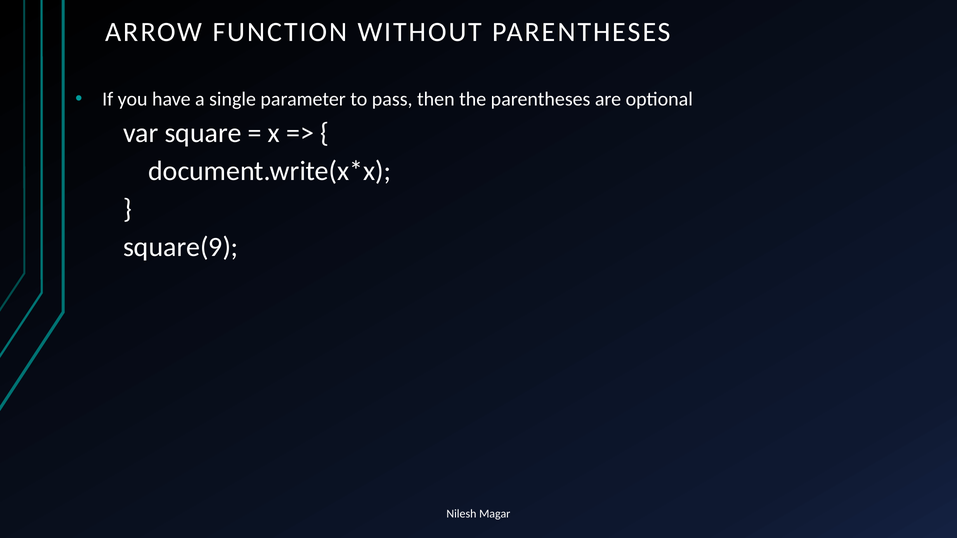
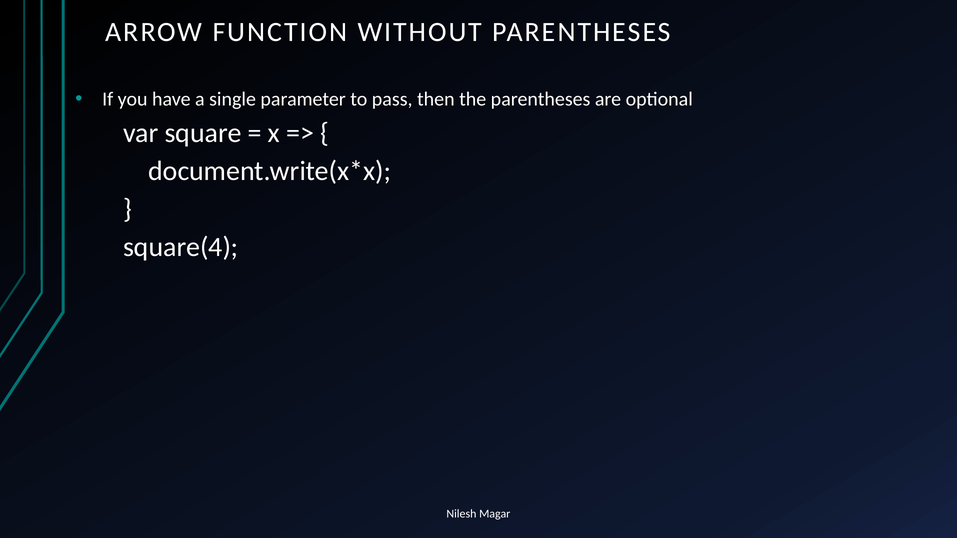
square(9: square(9 -> square(4 (181, 247)
